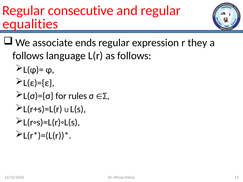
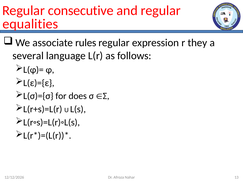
ends: ends -> rules (86, 43)
follows: follows -> several (28, 56)
rules: rules -> does (78, 96)
